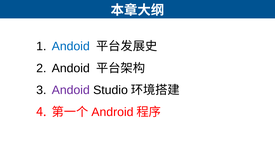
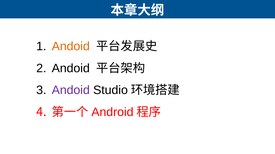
Andoid colour: blue -> orange (71, 47)
